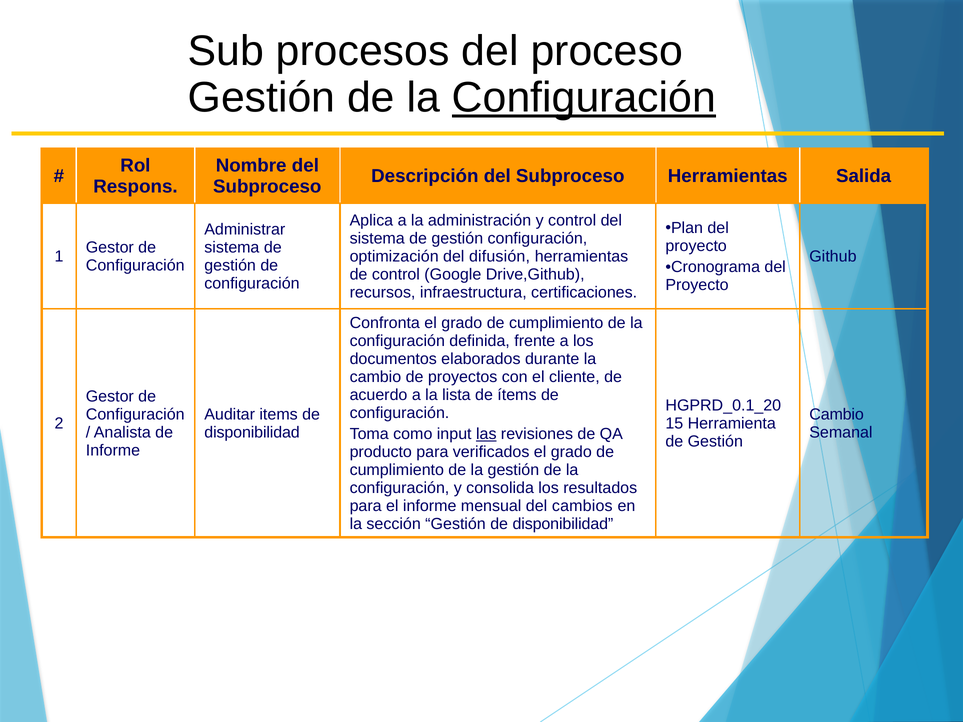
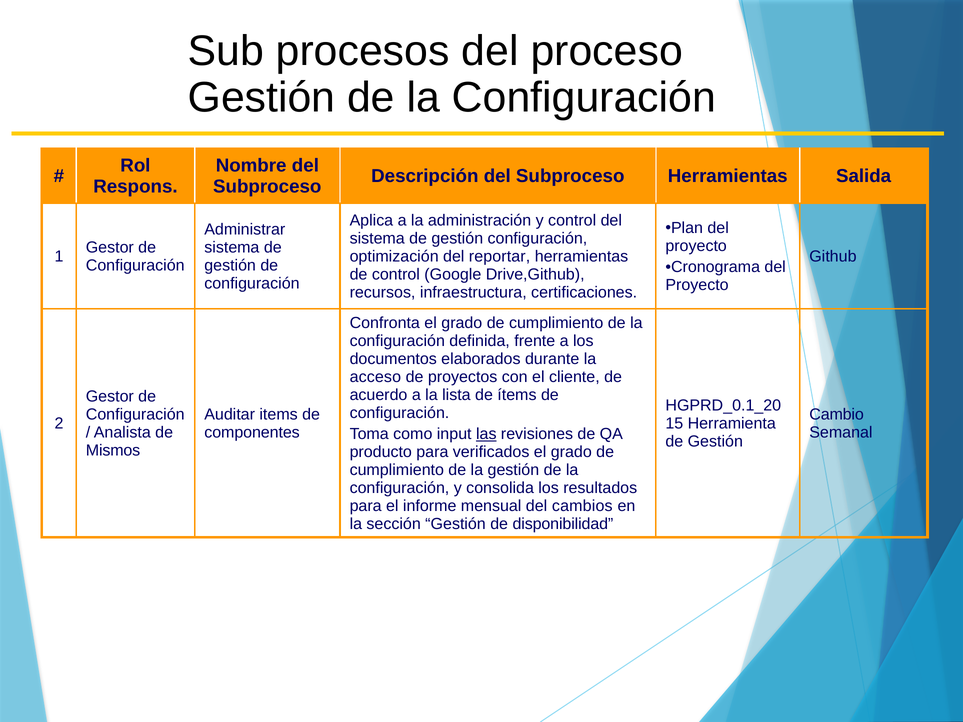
Configuración underline: present -> none (584, 98)
difusión: difusión -> reportar (500, 256)
cambio: cambio -> acceso (375, 377)
disponibilidad: disponibilidad -> componentes (252, 432)
Informe: Informe -> Mismos (113, 450)
